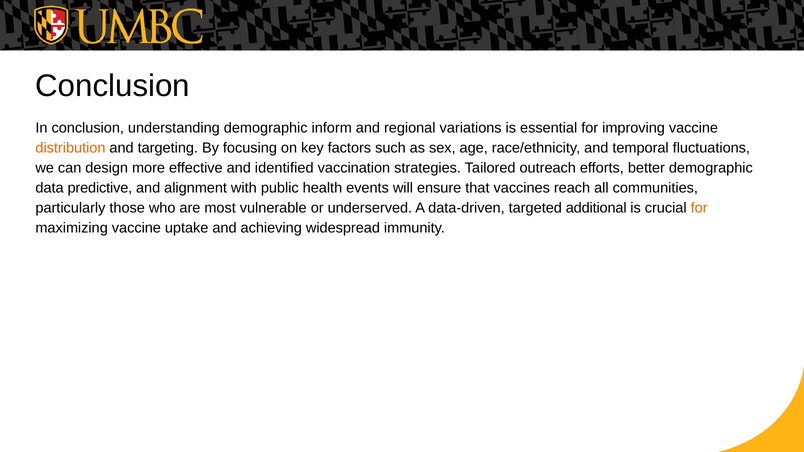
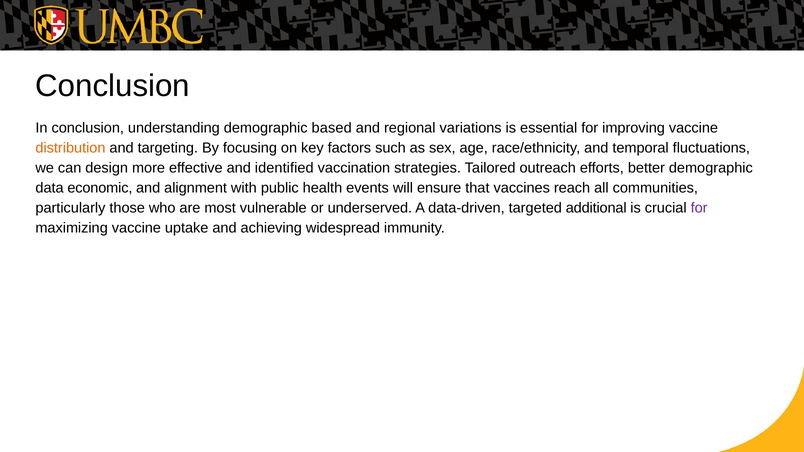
inform: inform -> based (332, 128)
predictive: predictive -> economic (100, 188)
for colour: orange -> purple (699, 208)
